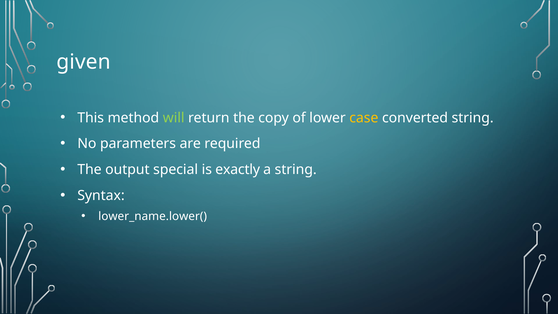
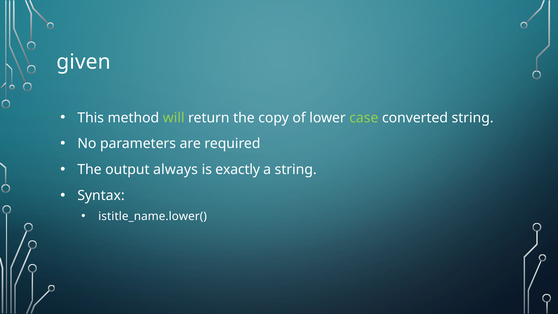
case colour: yellow -> light green (364, 118)
special: special -> always (176, 170)
lower_name.lower(: lower_name.lower( -> istitle_name.lower( (153, 216)
